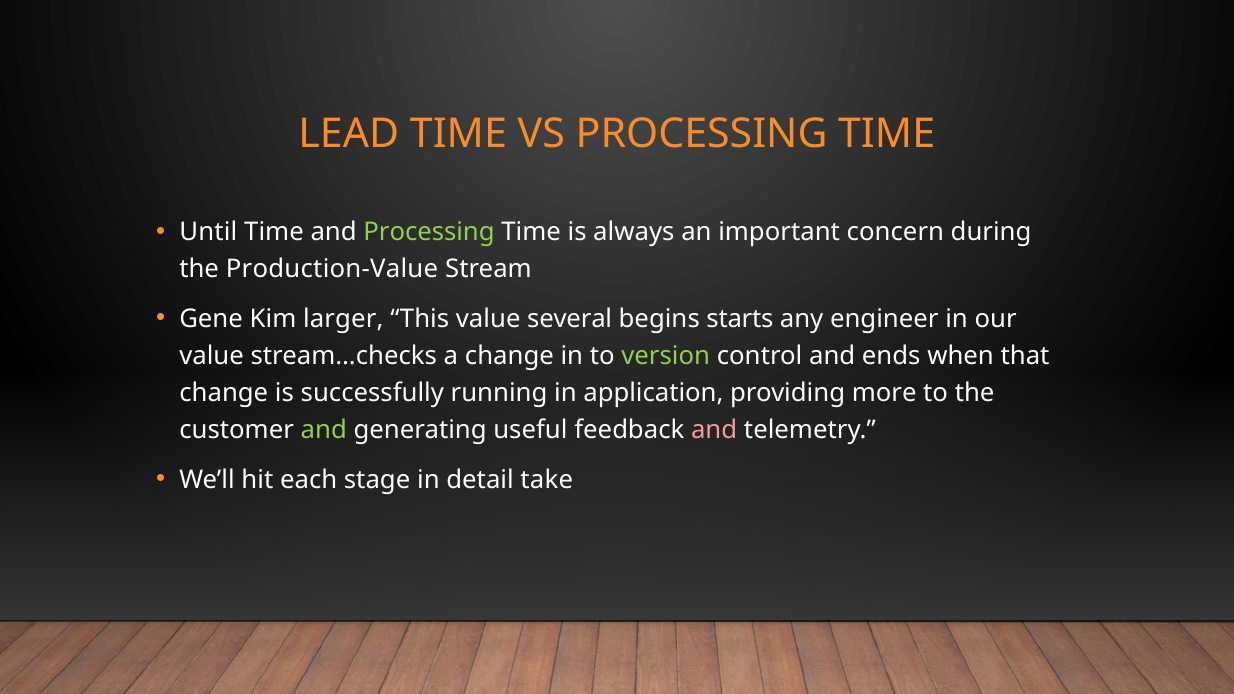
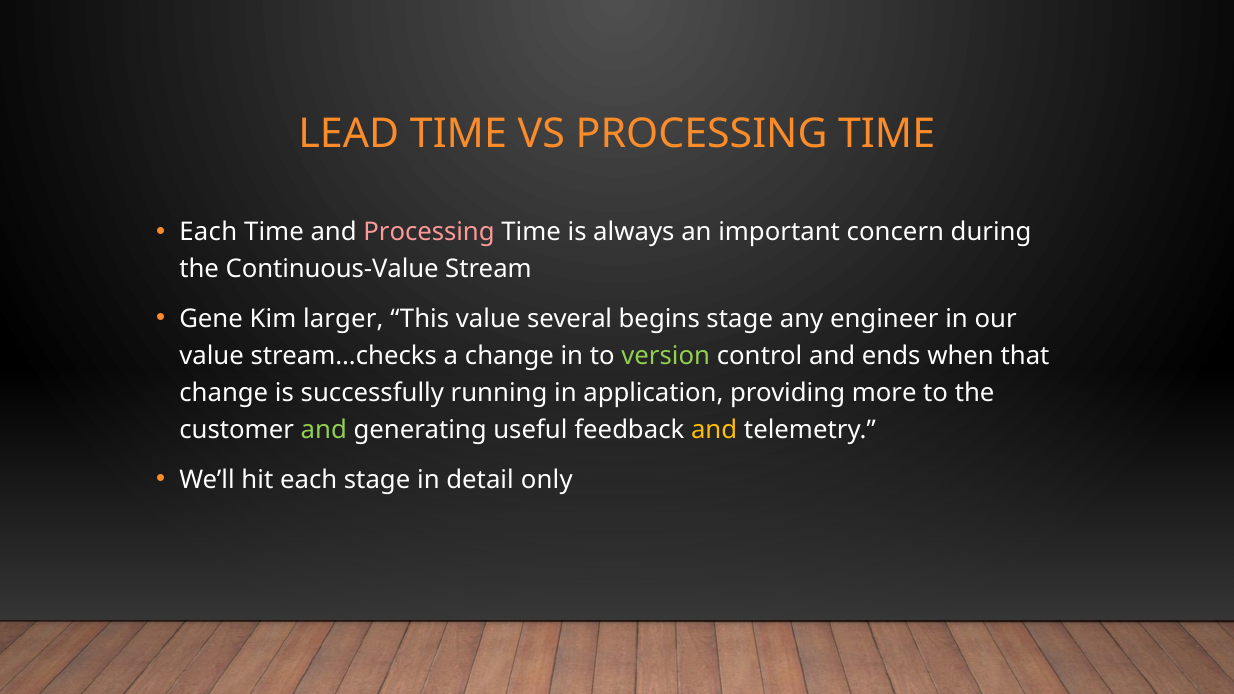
Until: Until -> Each (208, 232)
Processing colour: light green -> pink (429, 232)
Production-Value: Production-Value -> Continuous-Value (332, 269)
begins starts: starts -> stage (740, 319)
and colour: pink -> yellow (714, 430)
take: take -> only (547, 480)
